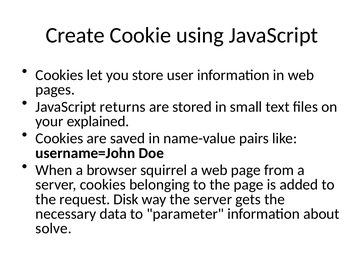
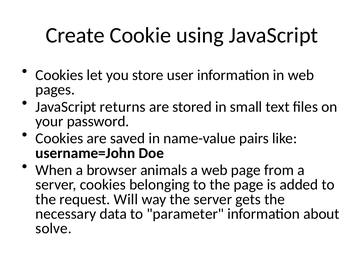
explained: explained -> password (98, 121)
squirrel: squirrel -> animals (164, 170)
Disk: Disk -> Will (126, 199)
